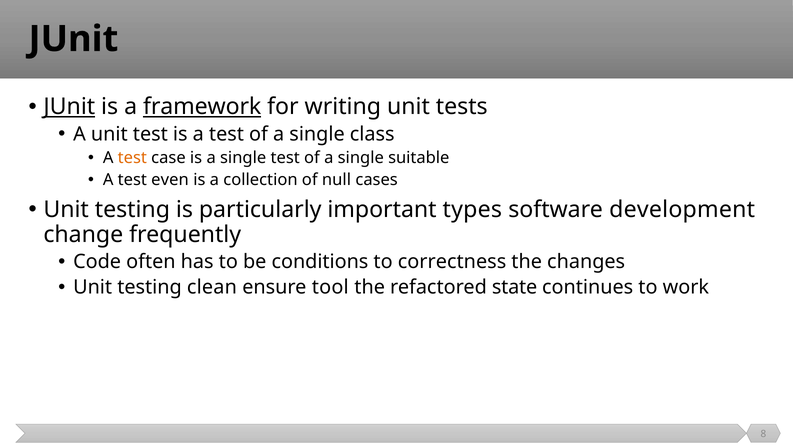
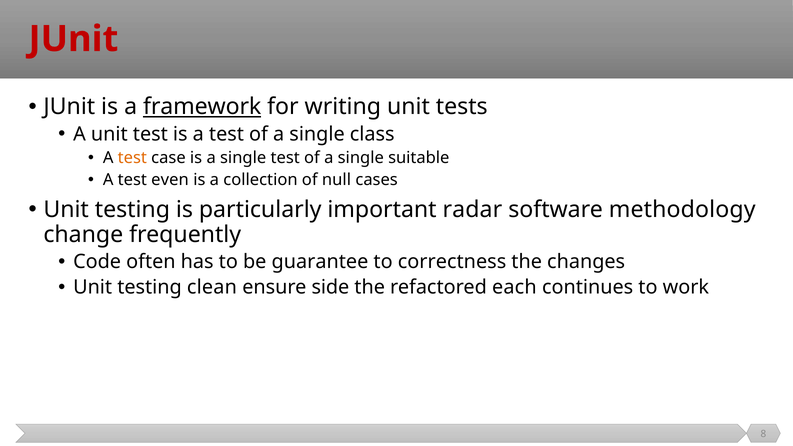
JUnit colour: black -> red (73, 39)
JUnit underline: present -> none (69, 107)
types: types -> radar (472, 210)
development: development -> methodology (682, 210)
conditions: conditions -> guarantee (320, 262)
tool: tool -> side (330, 287)
state: state -> each (514, 287)
